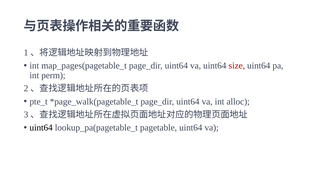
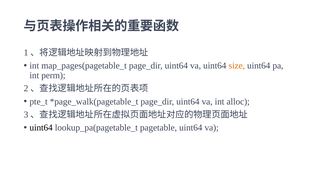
size colour: red -> orange (237, 66)
